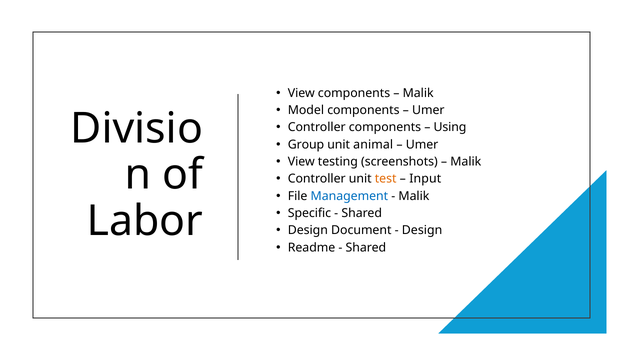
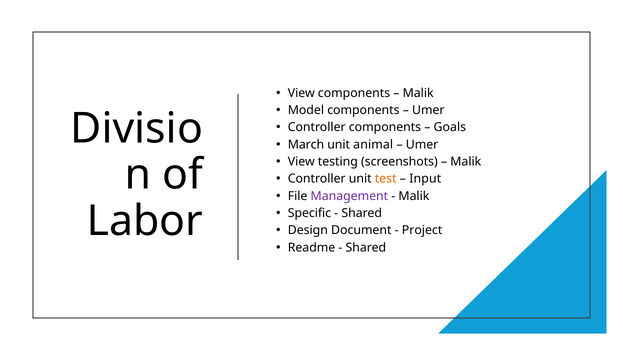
Using: Using -> Goals (450, 128)
Group: Group -> March (306, 145)
Management colour: blue -> purple (349, 196)
Design: Design -> Project (422, 231)
